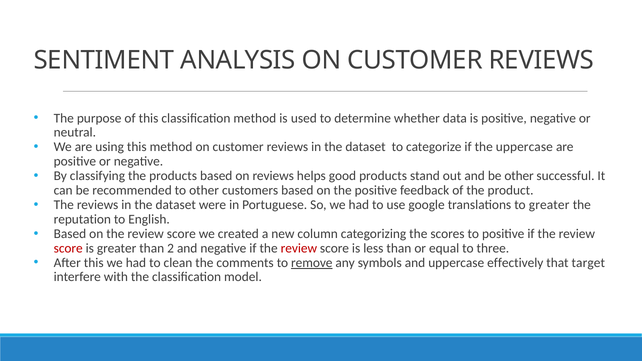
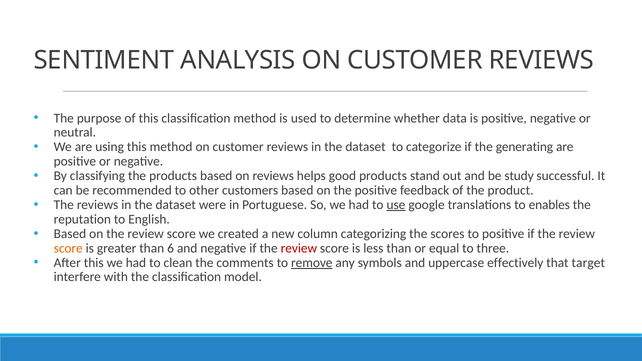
the uppercase: uppercase -> generating (524, 147)
be other: other -> study (519, 176)
use underline: none -> present (396, 205)
to greater: greater -> enables (549, 205)
score colour: red -> orange (68, 248)
2: 2 -> 6 (171, 248)
